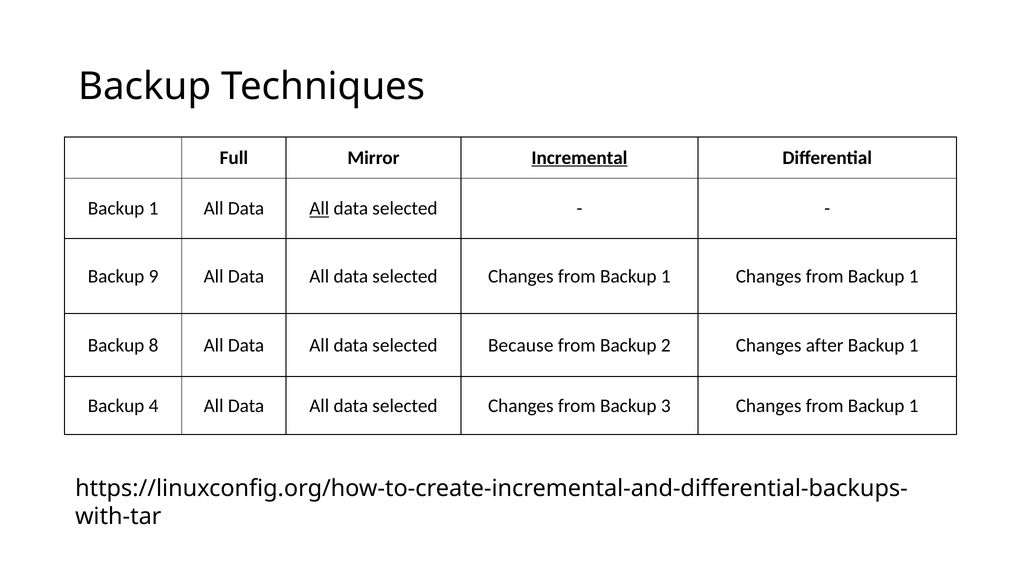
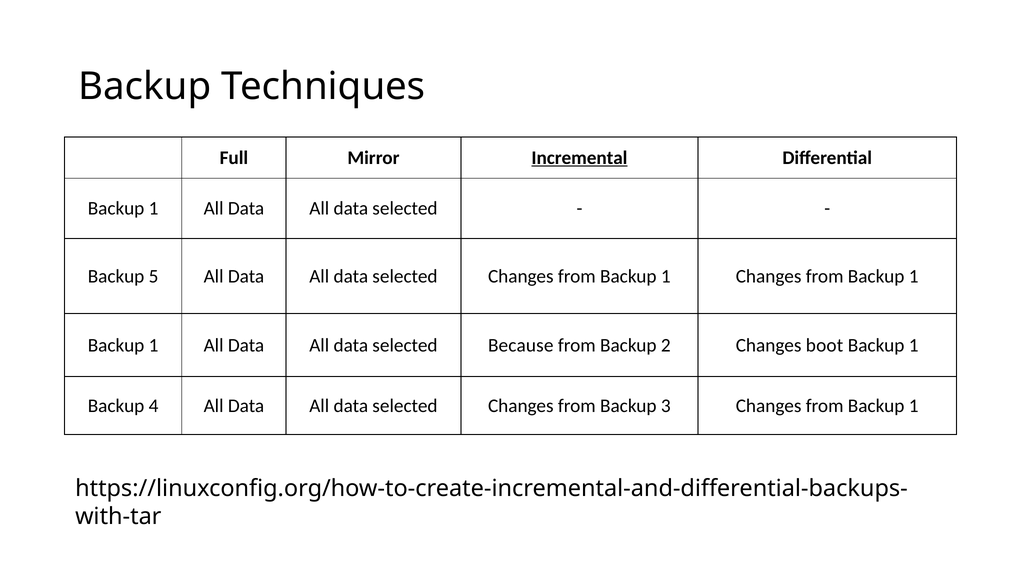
All underline: present -> none (319, 209)
9: 9 -> 5 (154, 276)
8: 8 -> 1 (154, 345)
after: after -> boot (825, 345)
